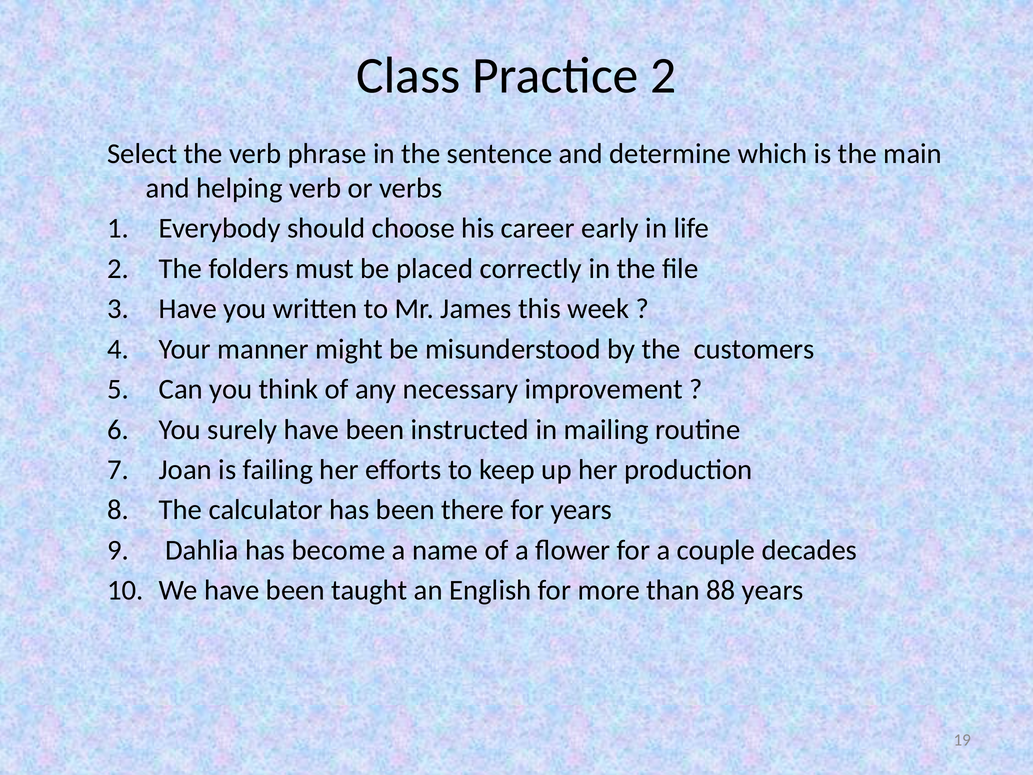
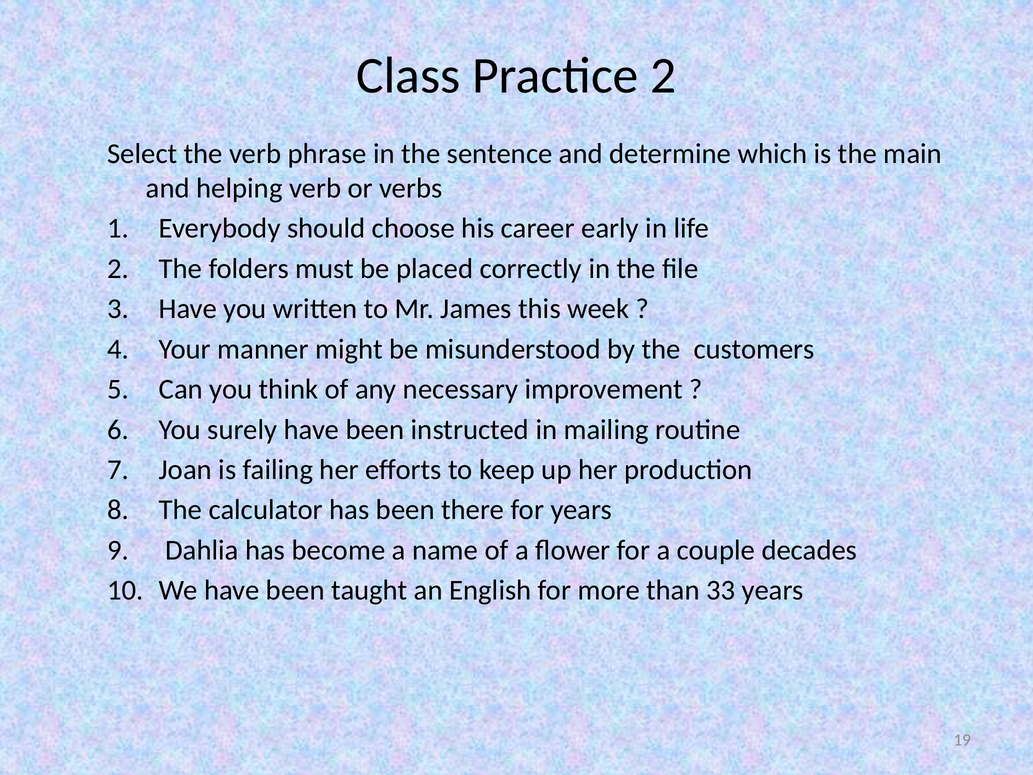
88: 88 -> 33 (721, 590)
